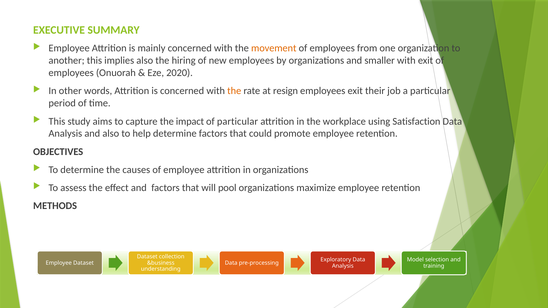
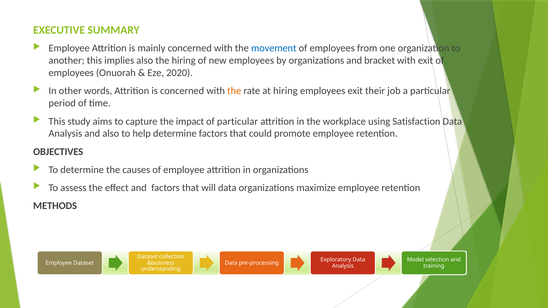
movement colour: orange -> blue (274, 48)
smaller: smaller -> bracket (380, 61)
at resign: resign -> hiring (285, 91)
will pool: pool -> data (227, 188)
